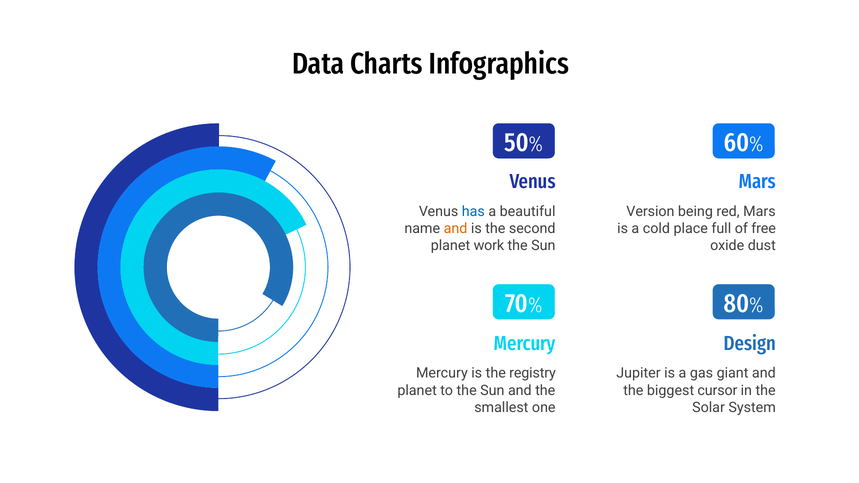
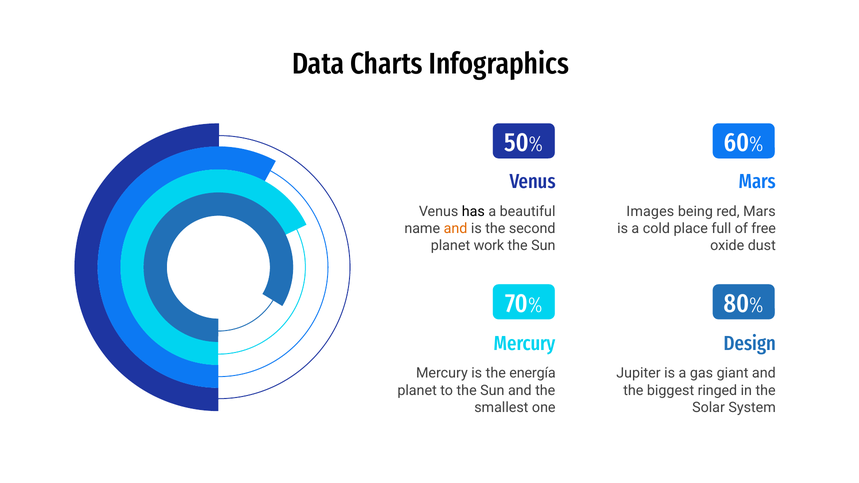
has colour: blue -> black (473, 211)
Version: Version -> Images (650, 211)
registry: registry -> energía (533, 373)
cursor: cursor -> ringed (717, 390)
